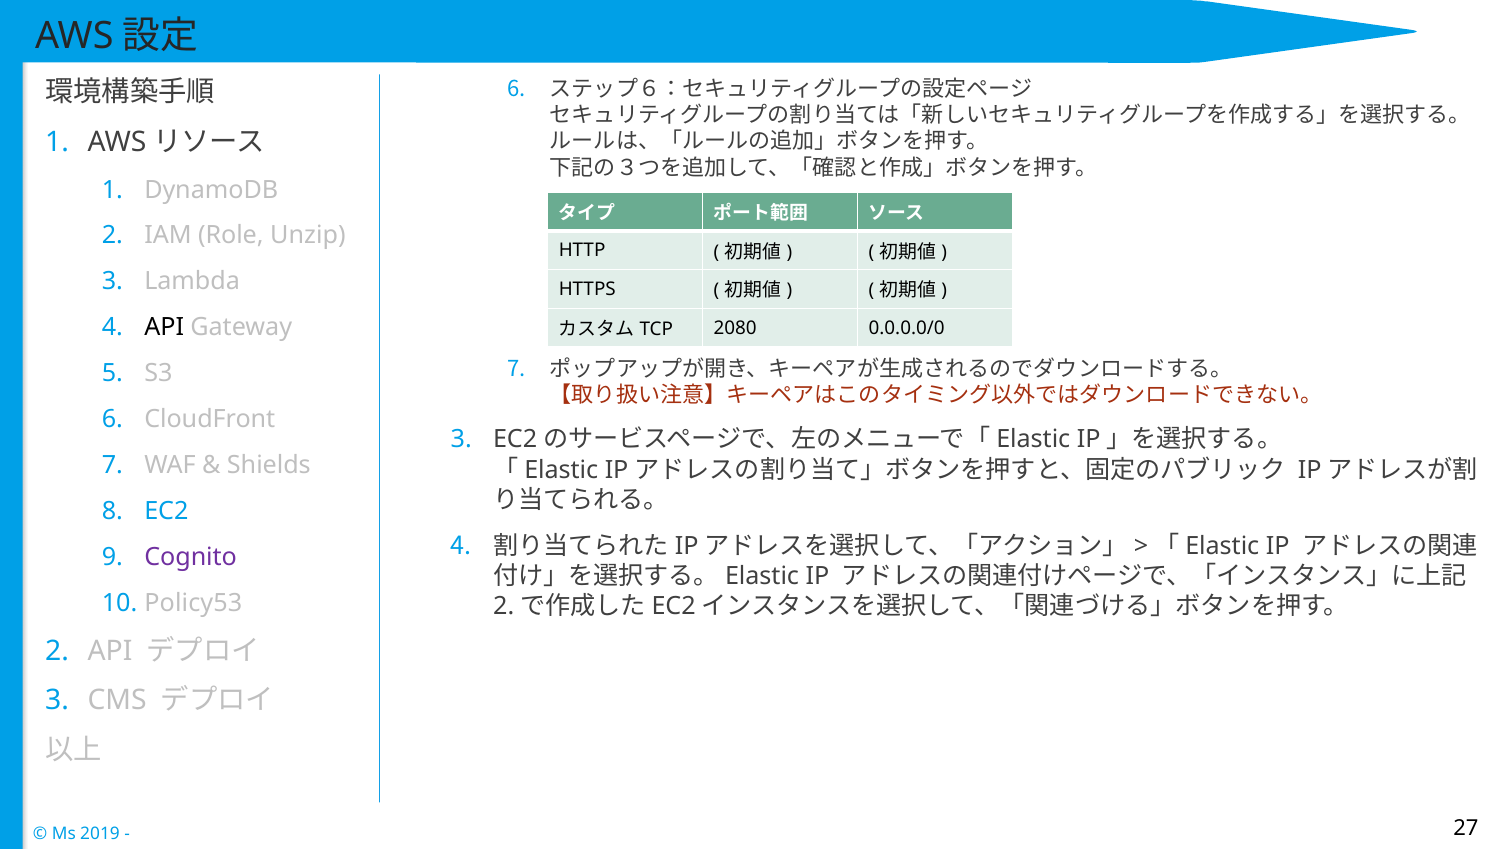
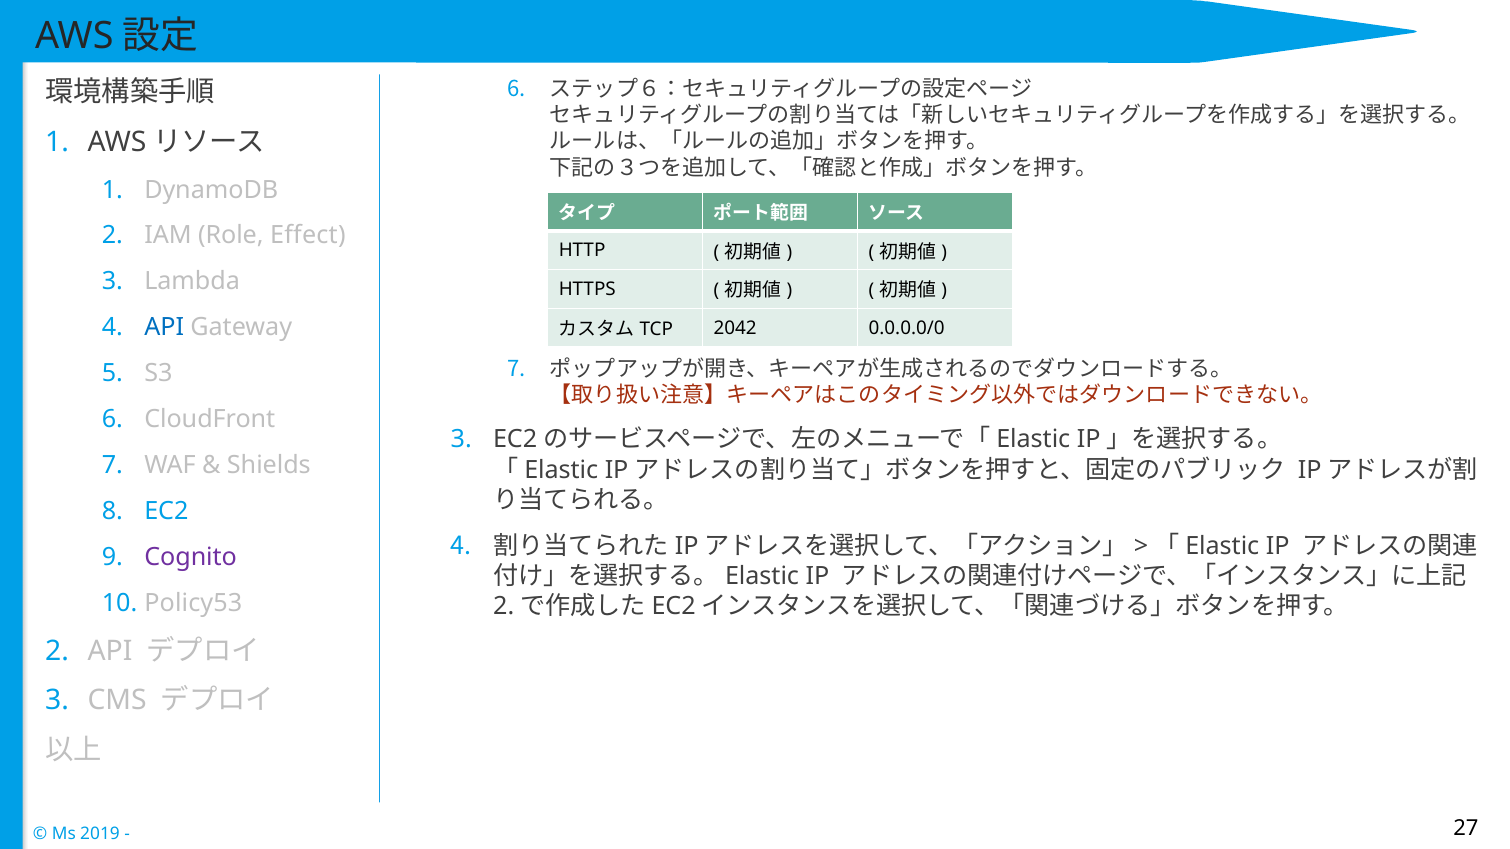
Unzip: Unzip -> Effect (308, 236)
API colour: black -> blue (164, 328)
2080: 2080 -> 2042 (735, 328)
